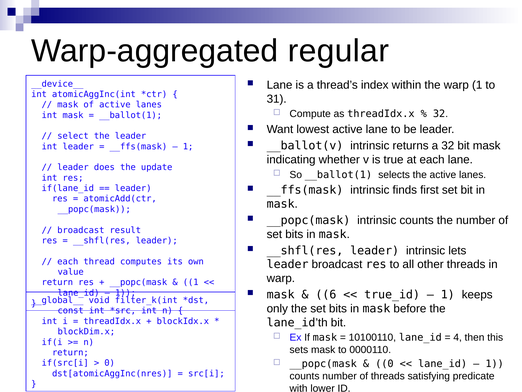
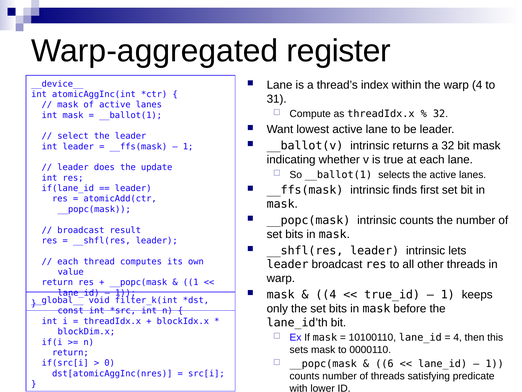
regular: regular -> register (339, 51)
warp 1: 1 -> 4 (477, 85)
6: 6 -> 4 (326, 294)
0: 0 -> 6 (384, 363)
